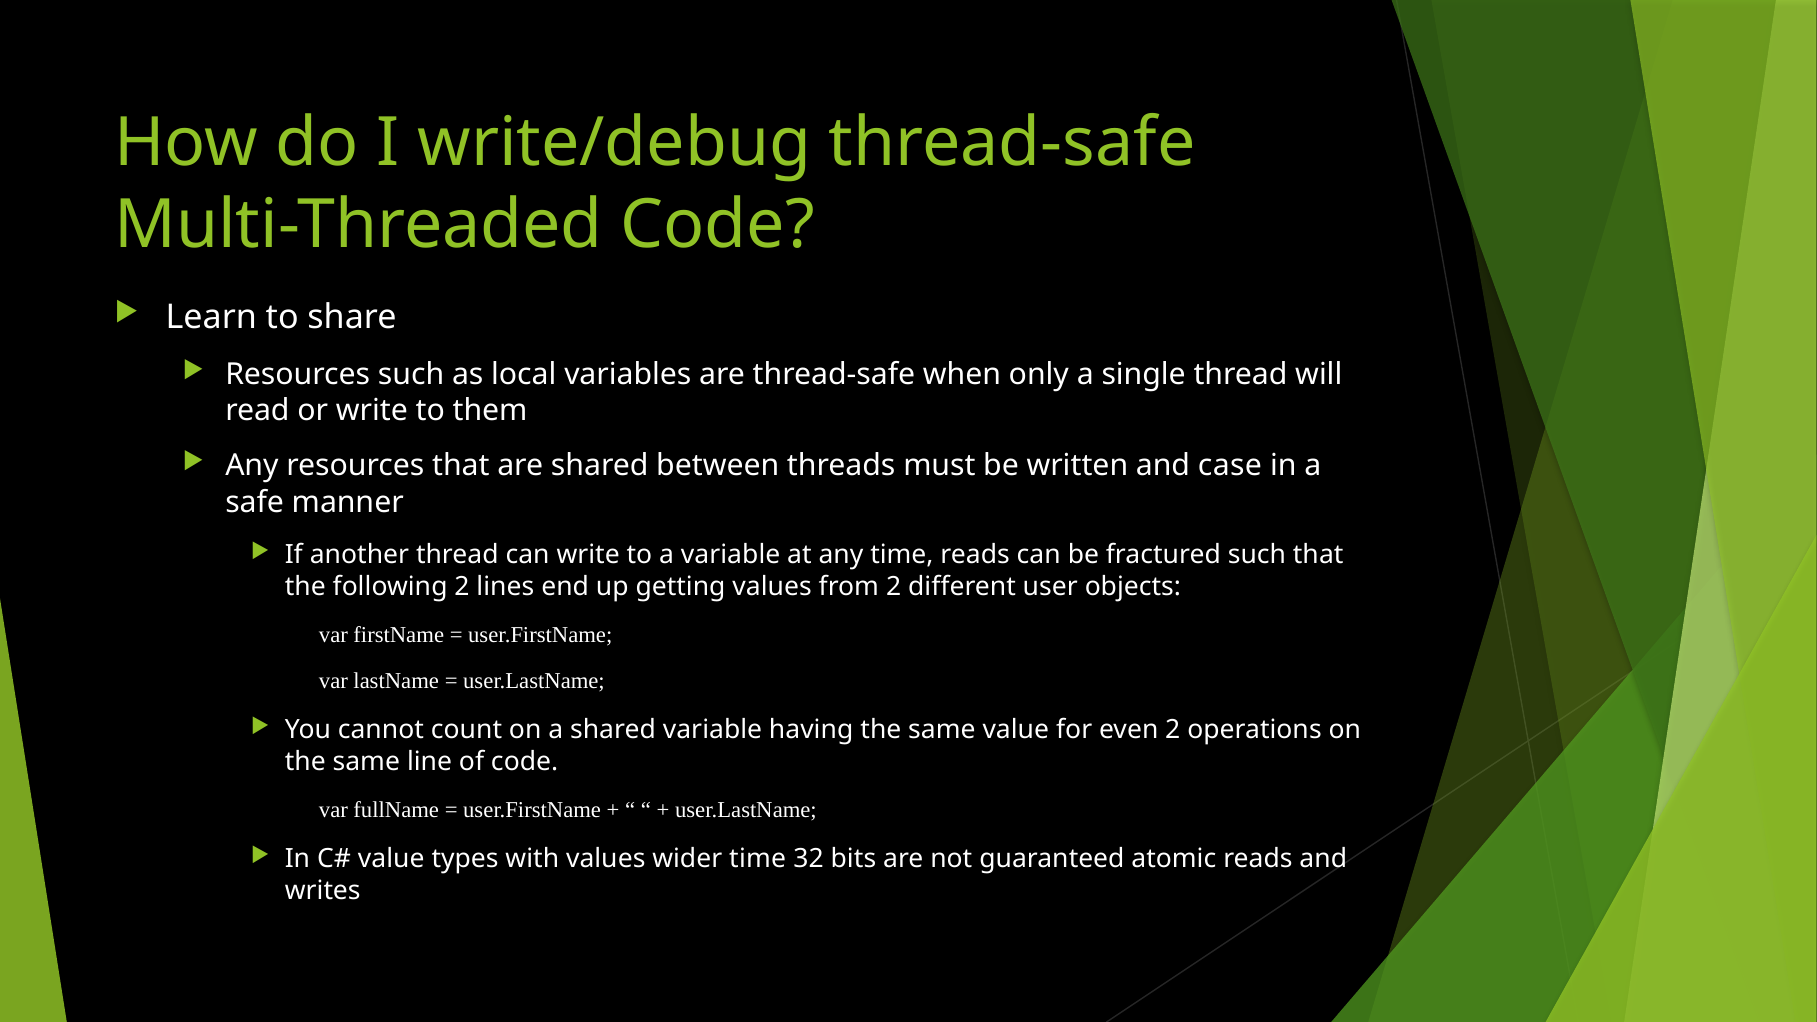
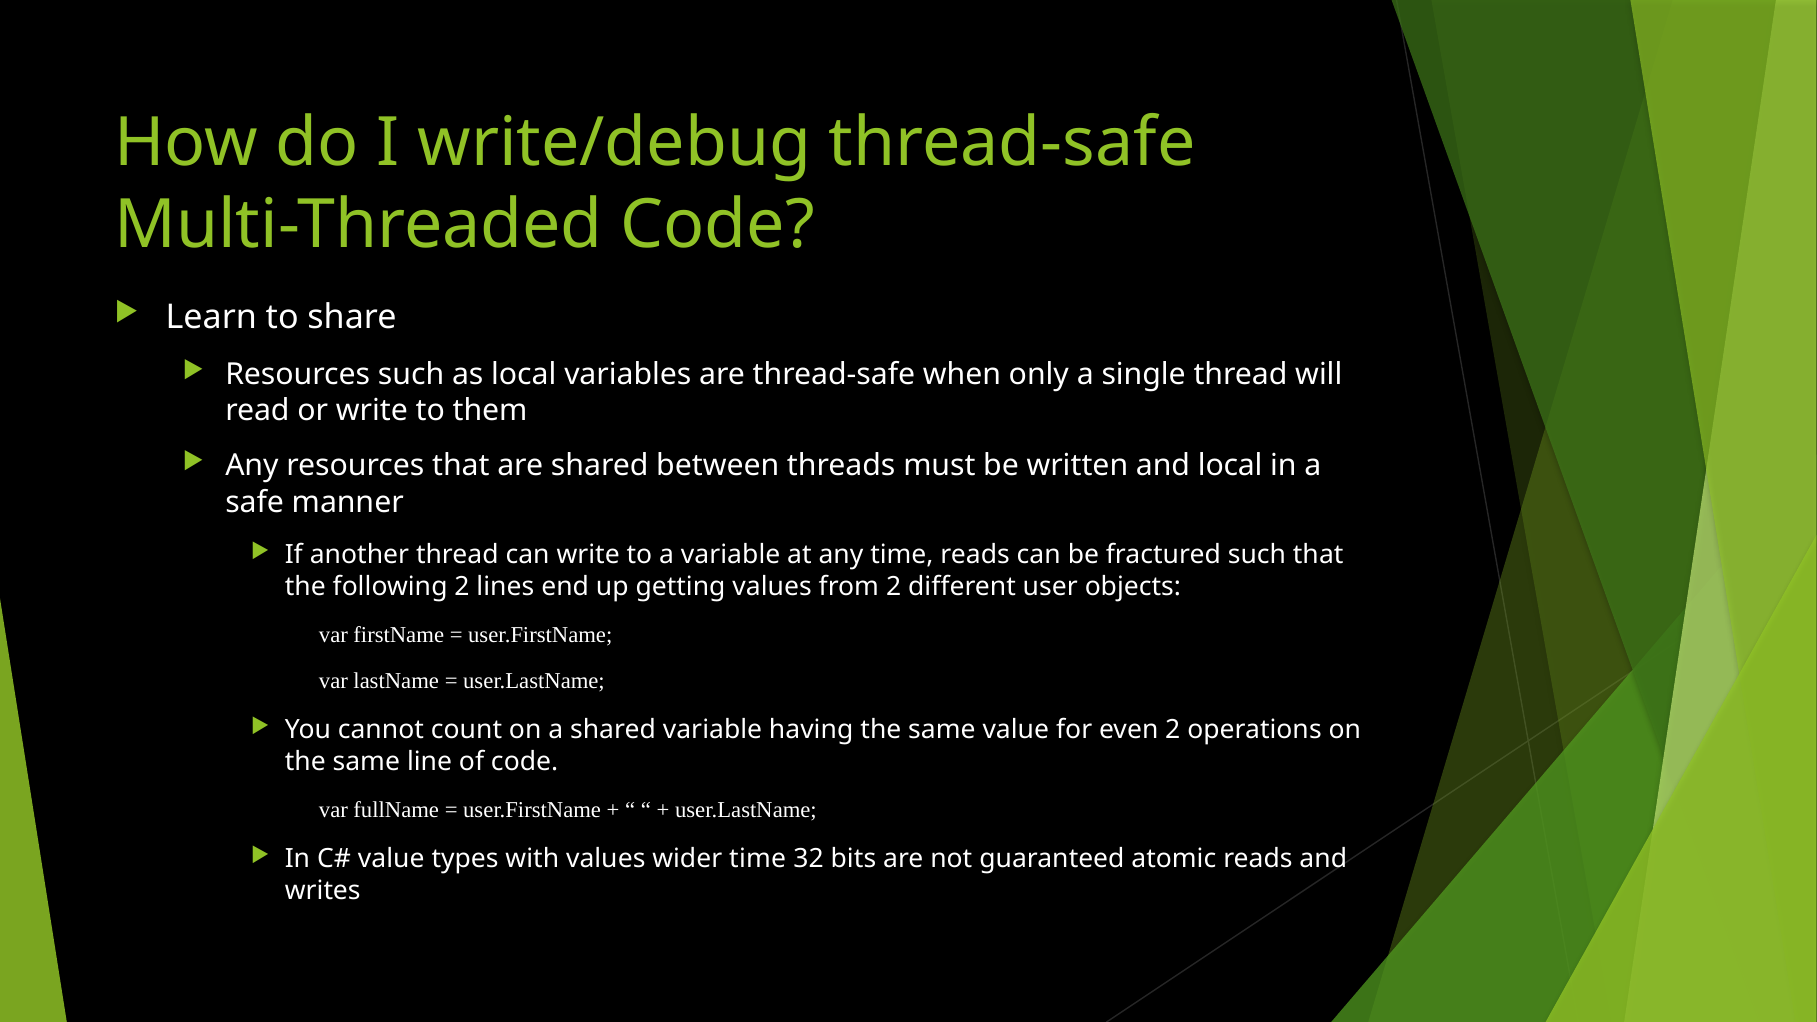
and case: case -> local (1230, 466)
